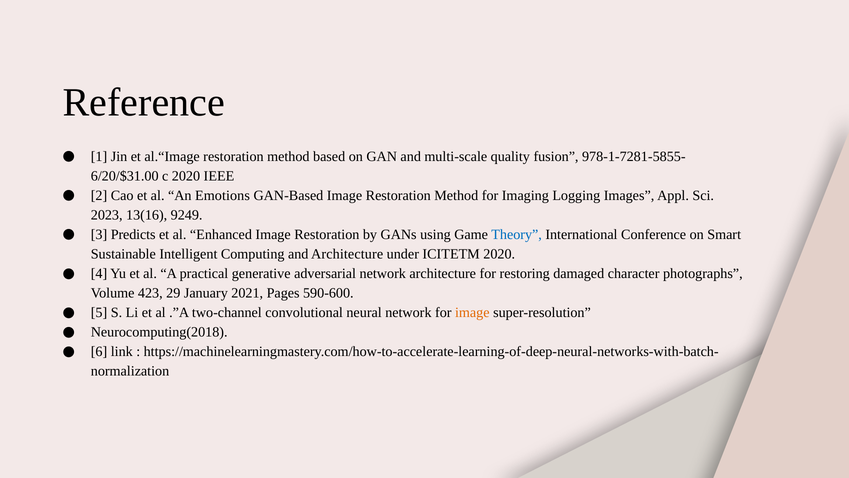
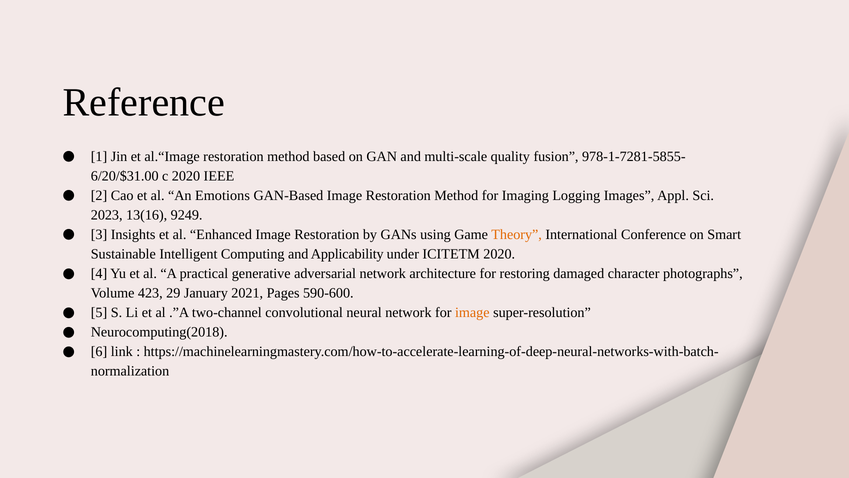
Predicts: Predicts -> Insights (133, 234)
Theory colour: blue -> orange (517, 234)
and Architecture: Architecture -> Applicability (347, 254)
